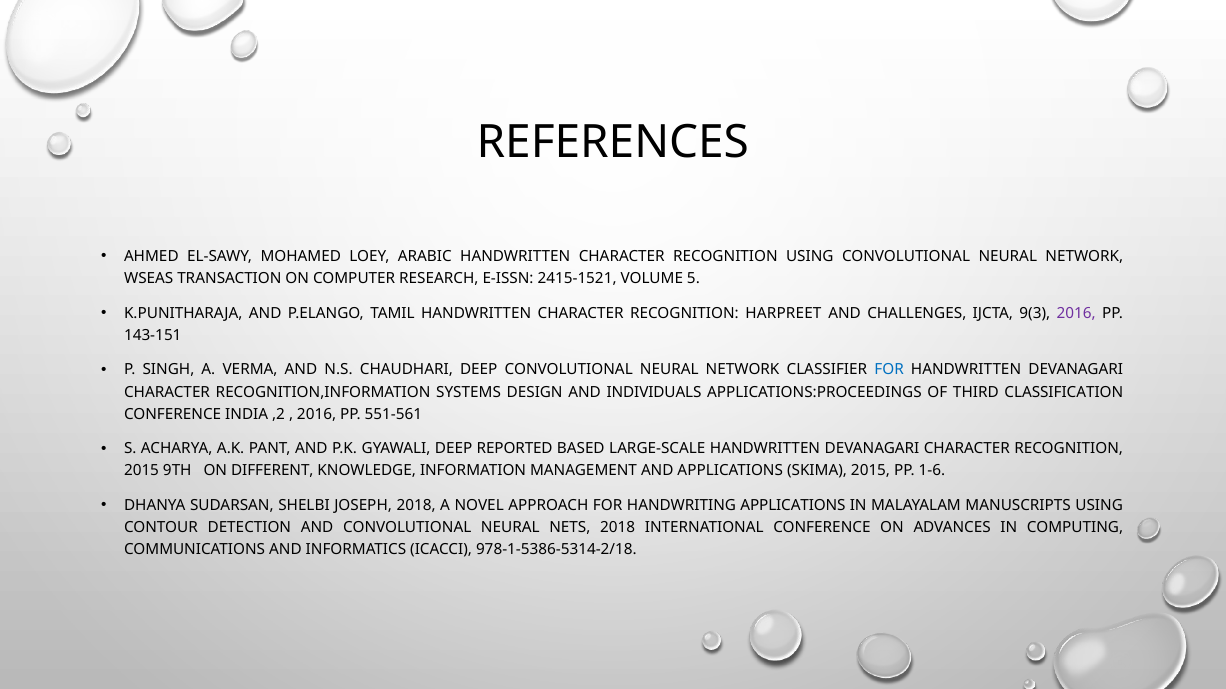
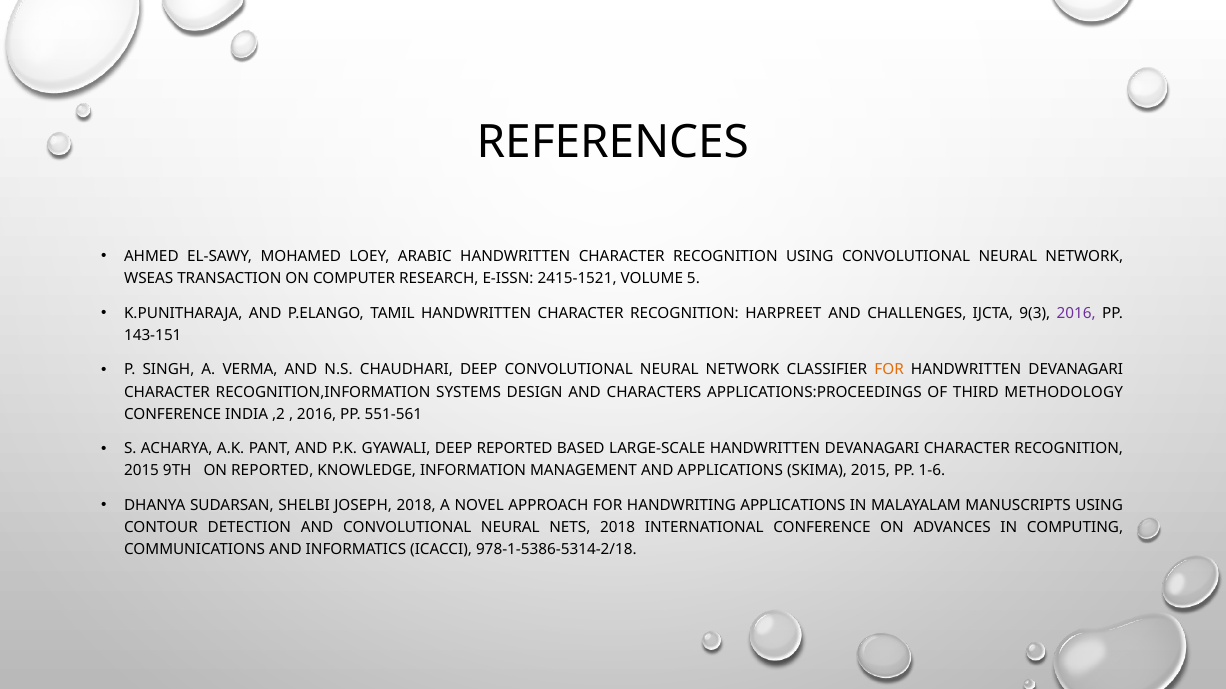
FOR colour: blue -> orange (889, 370)
INDIVIDUALS: INDIVIDUALS -> CHARACTERS (654, 392)
CLASSIFICATION: CLASSIFICATION -> METHODOLOGY (1064, 392)
ON DIFFERENT: DIFFERENT -> REPORTED (272, 471)
